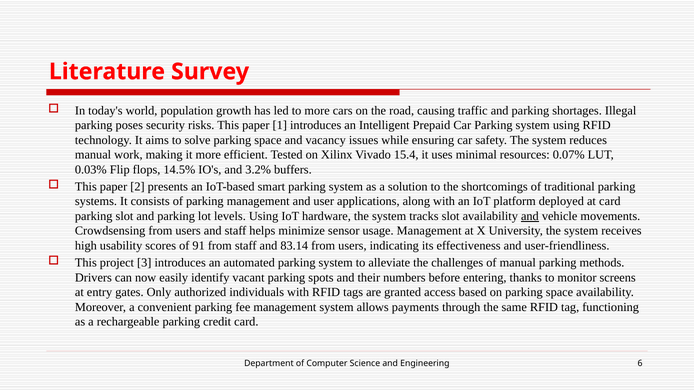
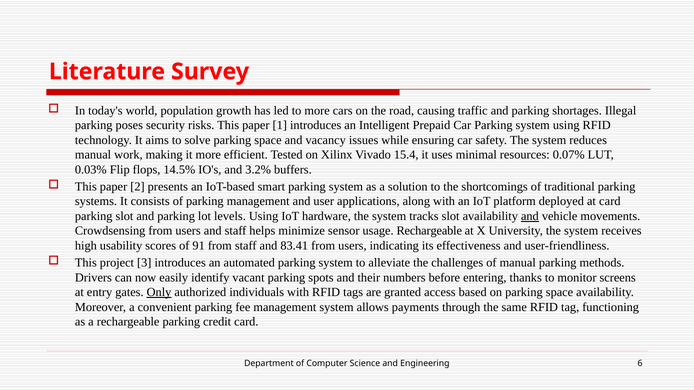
usage Management: Management -> Rechargeable (429, 231)
83.14: 83.14 -> 83.41 (294, 246)
Only underline: none -> present (159, 293)
